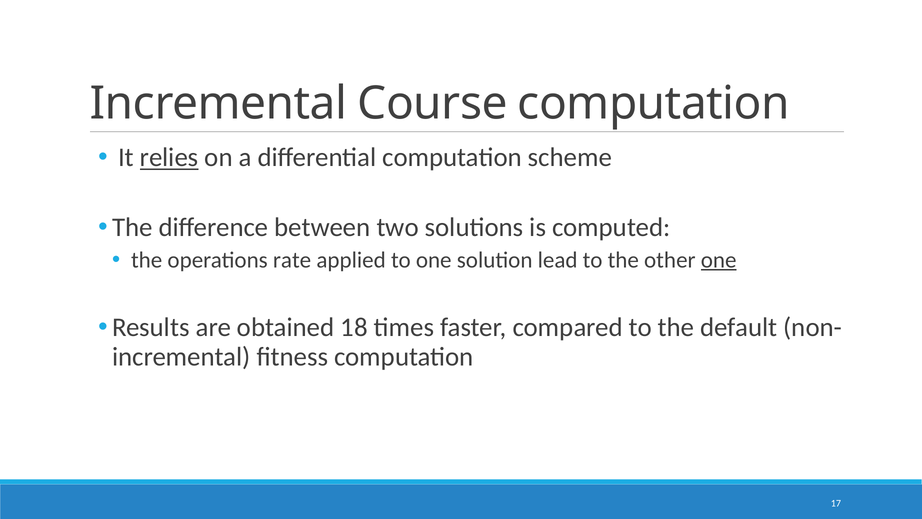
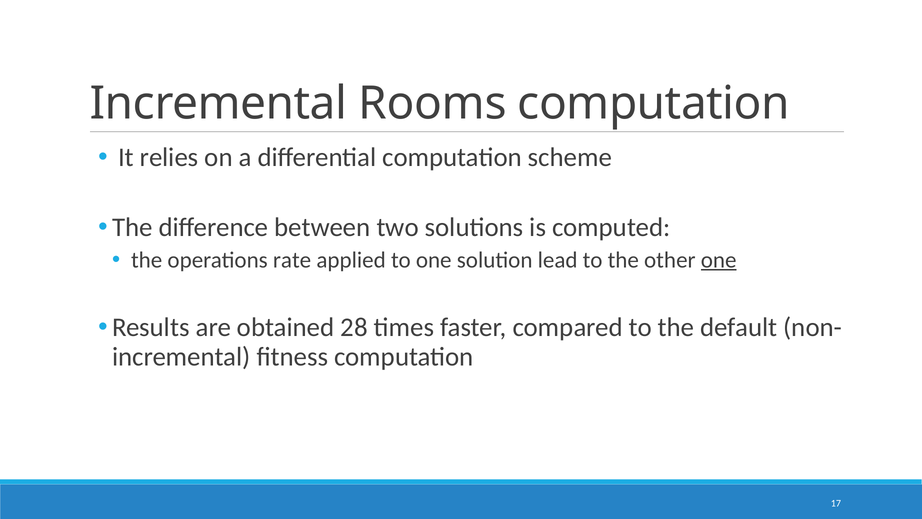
Course: Course -> Rooms (432, 103)
relies underline: present -> none (169, 157)
18: 18 -> 28 (354, 327)
